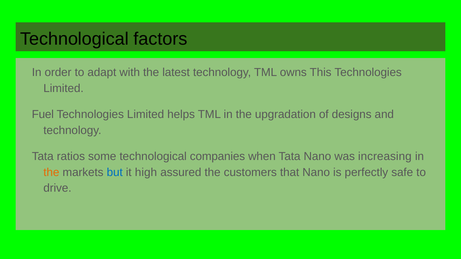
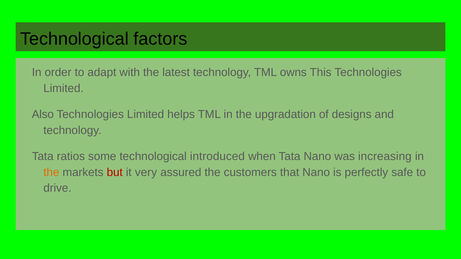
Fuel: Fuel -> Also (43, 115)
companies: companies -> introduced (217, 157)
but colour: blue -> red (115, 172)
high: high -> very (146, 172)
